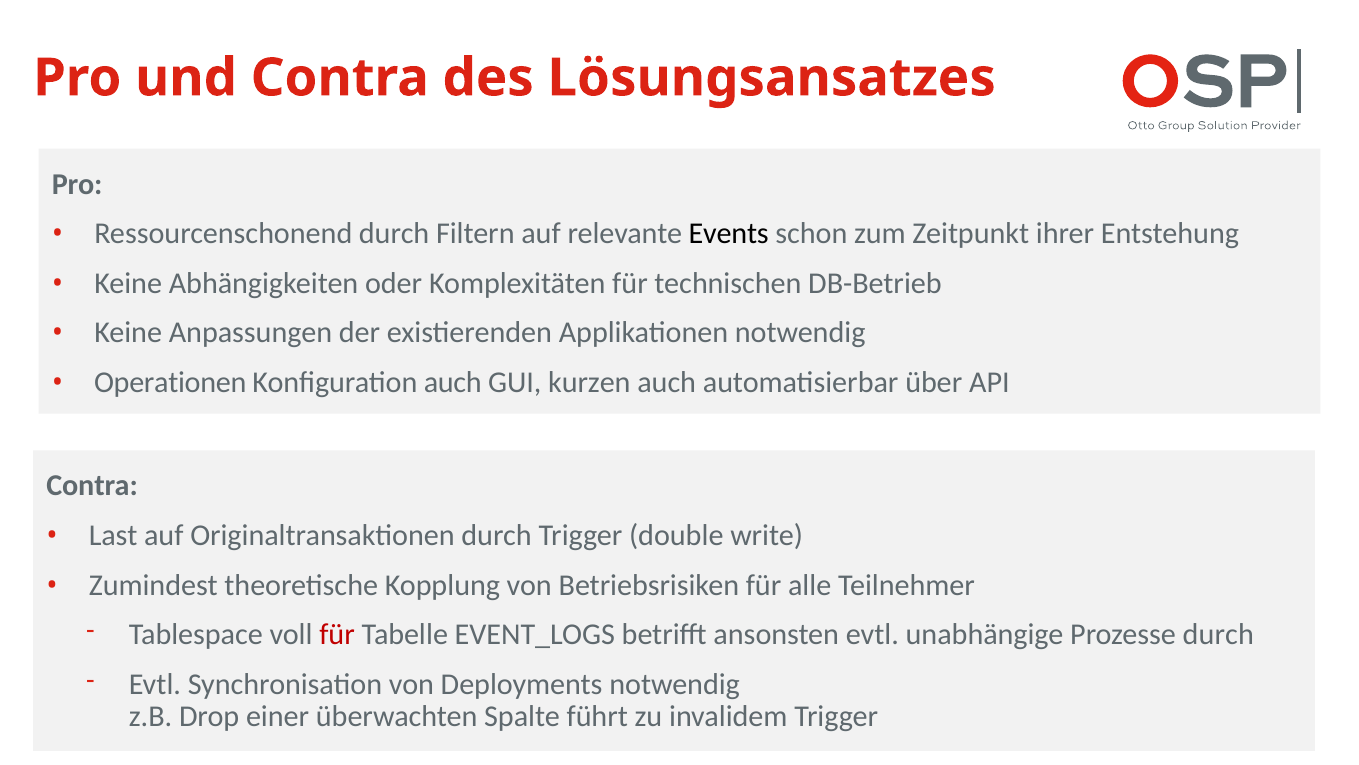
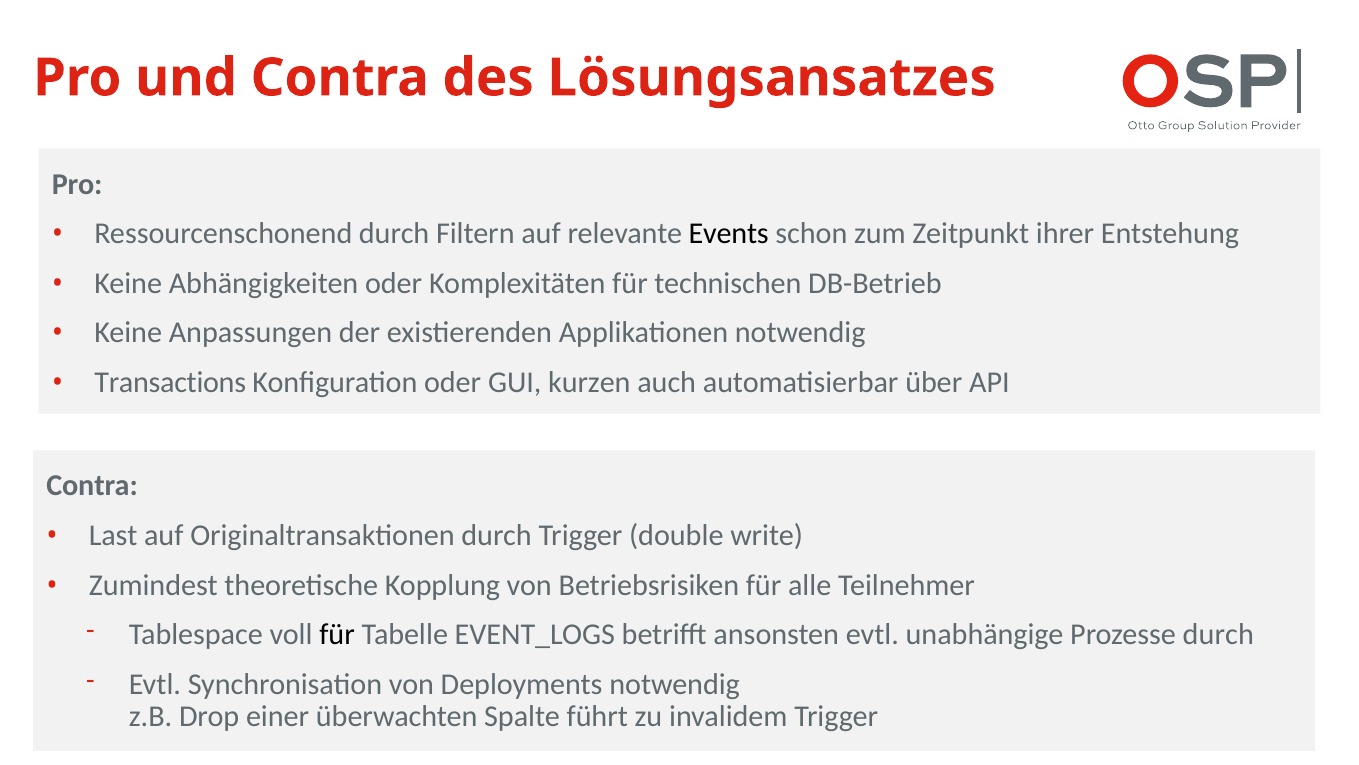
Operationen: Operationen -> Transactions (170, 382)
Konfiguration auch: auch -> oder (453, 382)
für colour: red -> black (337, 634)
